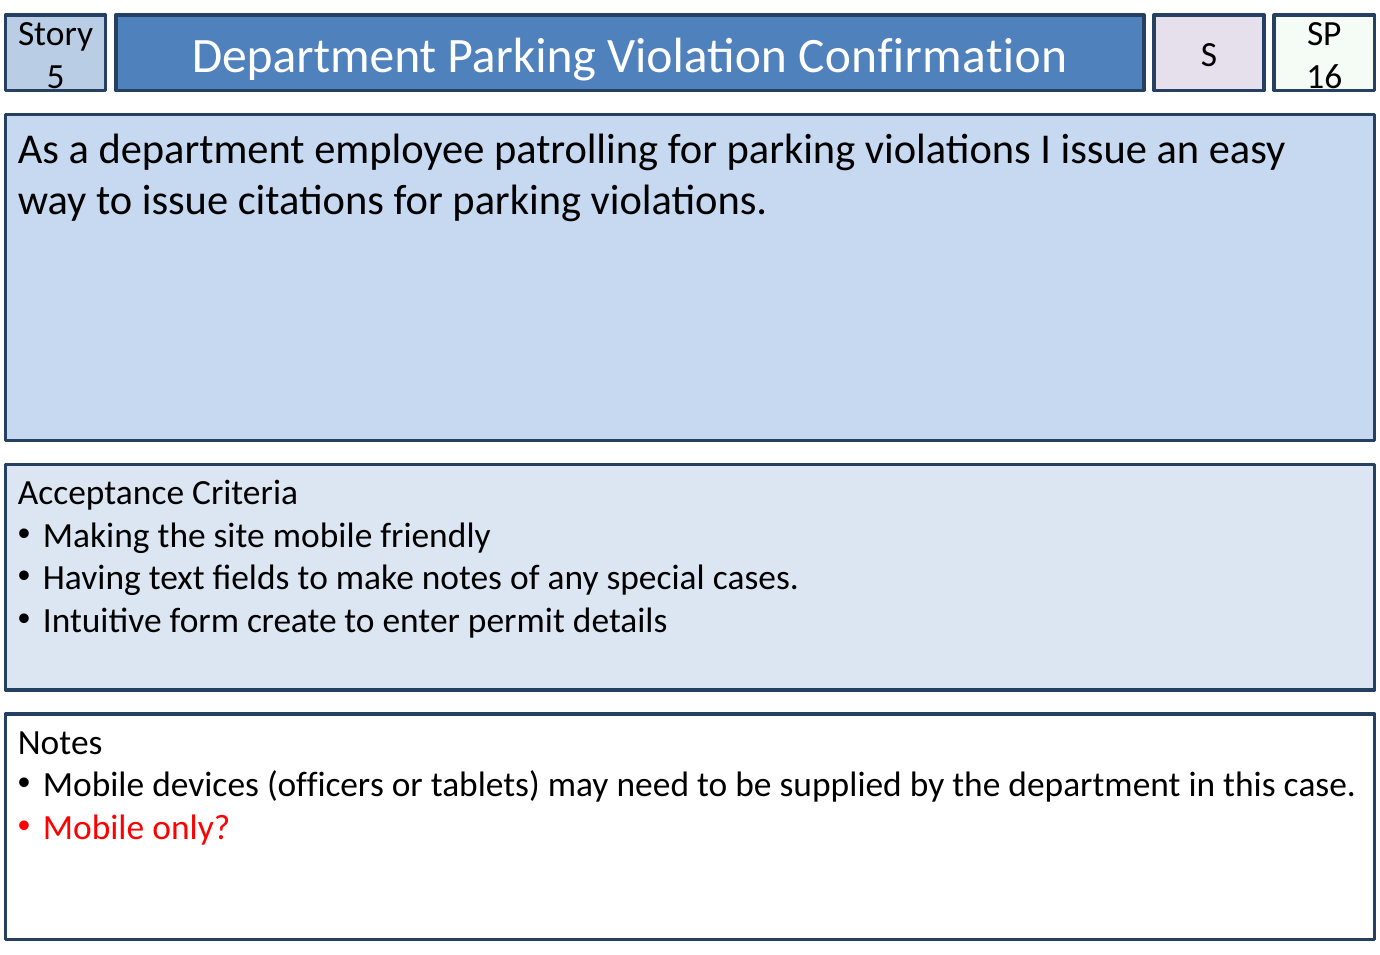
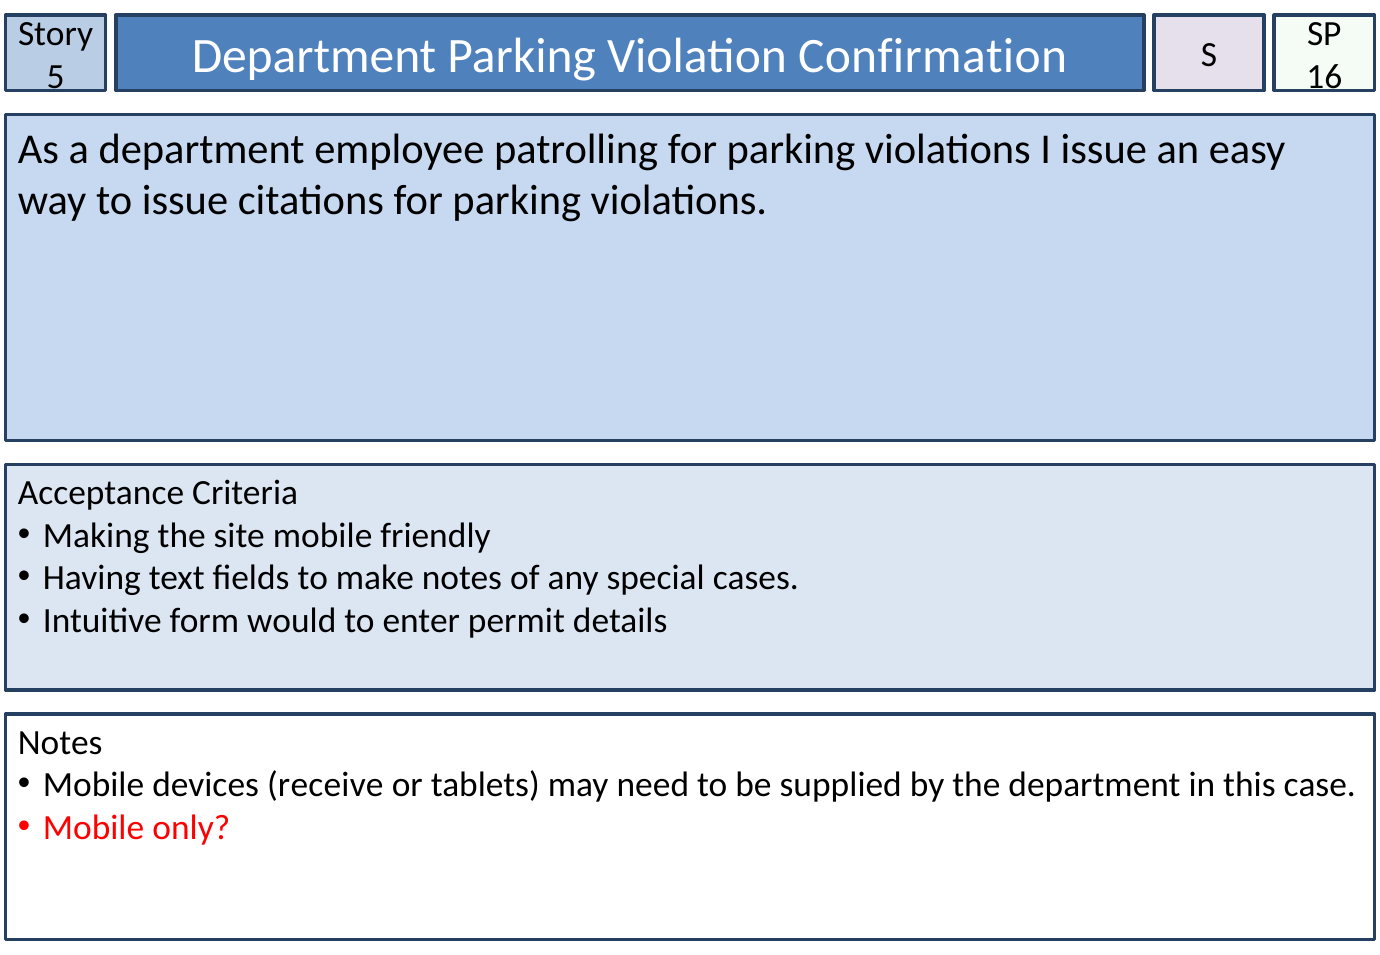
create: create -> would (292, 621)
officers: officers -> receive (325, 786)
